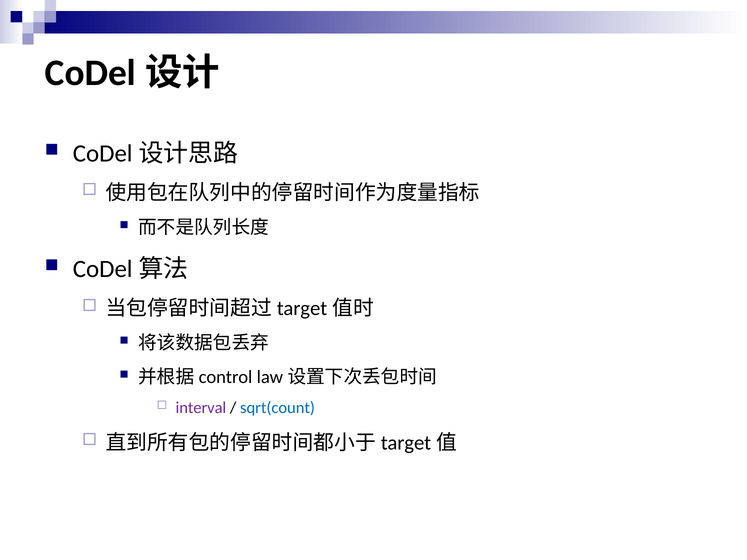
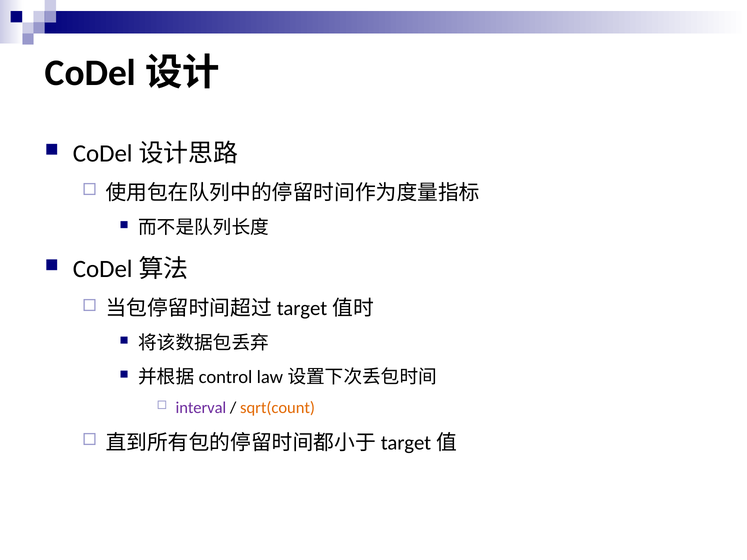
sqrt(count colour: blue -> orange (278, 408)
